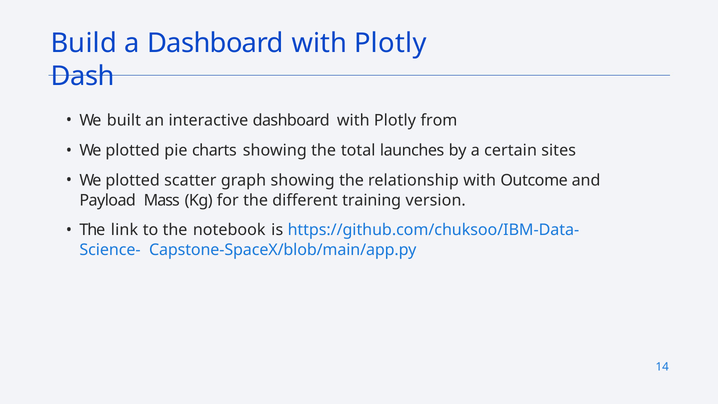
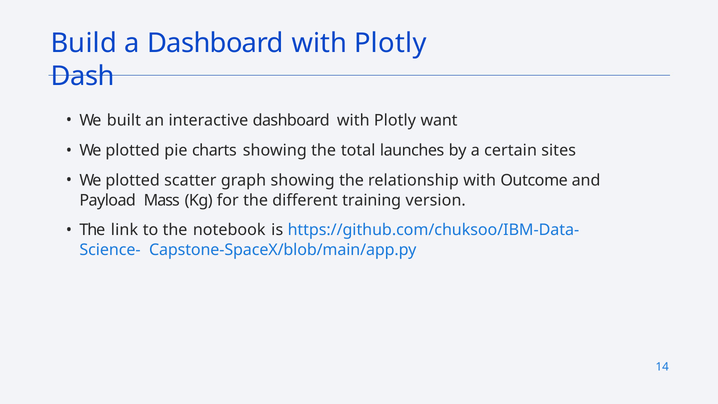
from: from -> want (439, 120)
